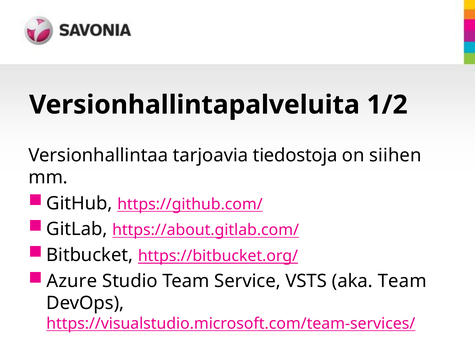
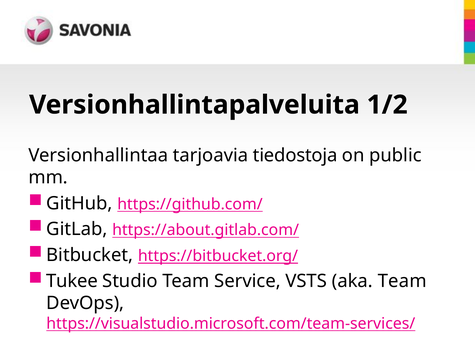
siihen: siihen -> public (395, 155)
Azure: Azure -> Tukee (72, 281)
